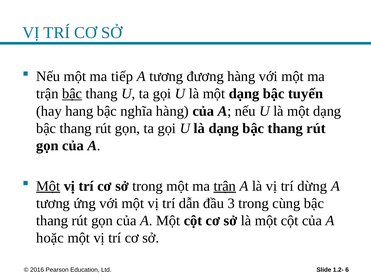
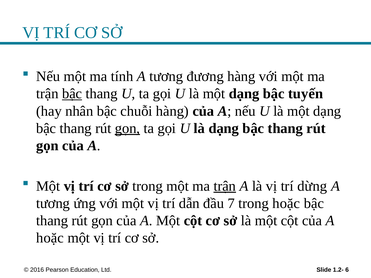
tiếp: tiếp -> tính (122, 76)
hang: hang -> nhân (79, 111)
nghĩa: nghĩa -> chuỗi (136, 111)
gọn underline: none -> present (127, 128)
Một underline: present -> none (48, 186)
3: 3 -> 7 (231, 203)
trong cùng: cùng -> hoặc (286, 203)
